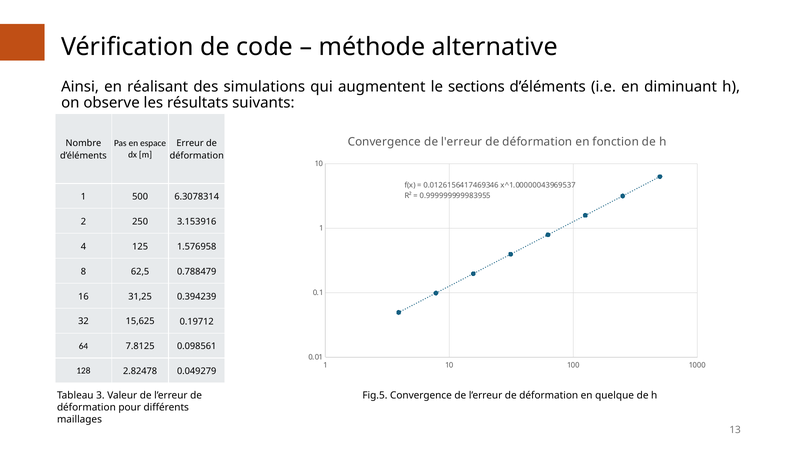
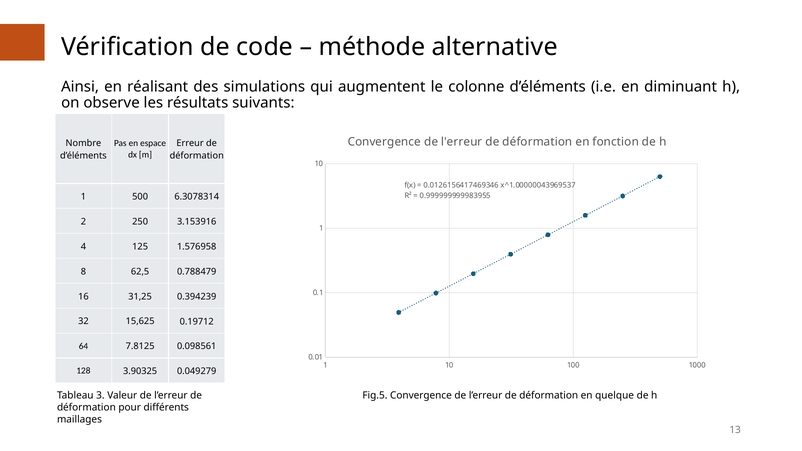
sections: sections -> colonne (476, 87)
2.82478: 2.82478 -> 3.90325 (140, 372)
